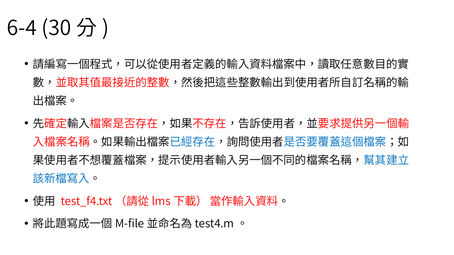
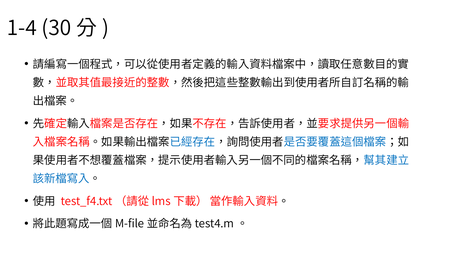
6-4: 6-4 -> 1-4 (22, 28)
